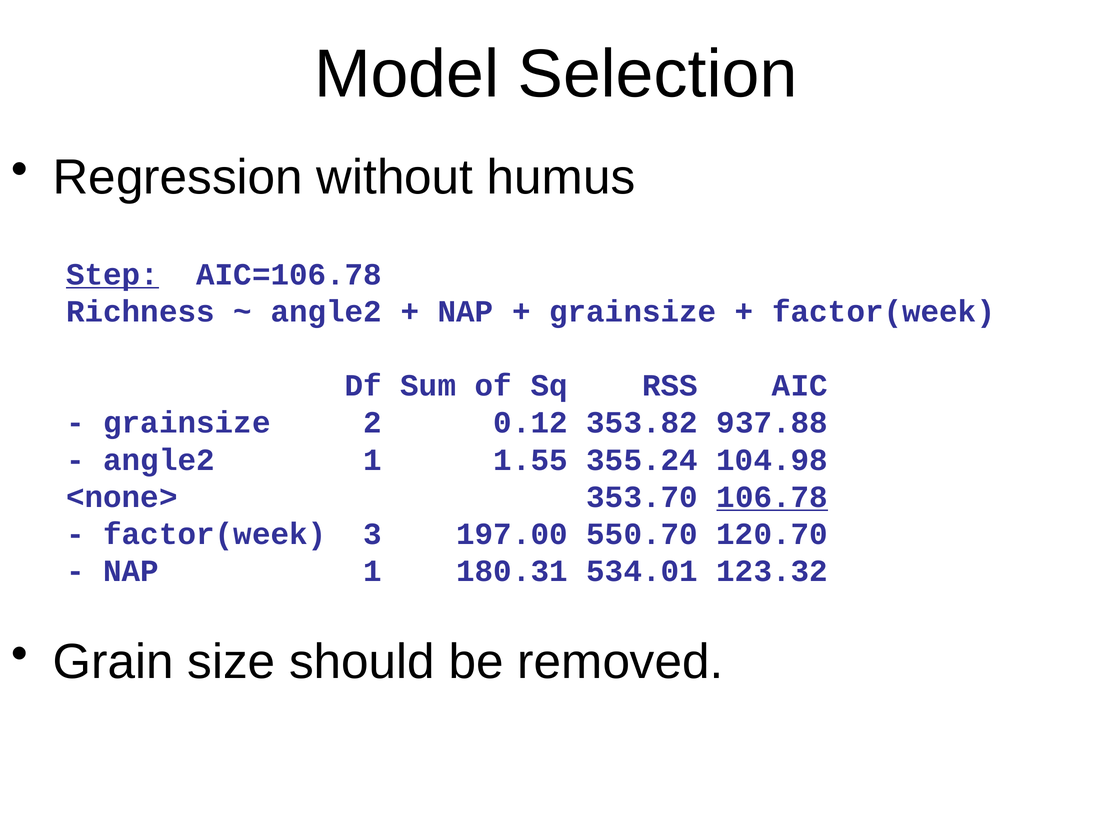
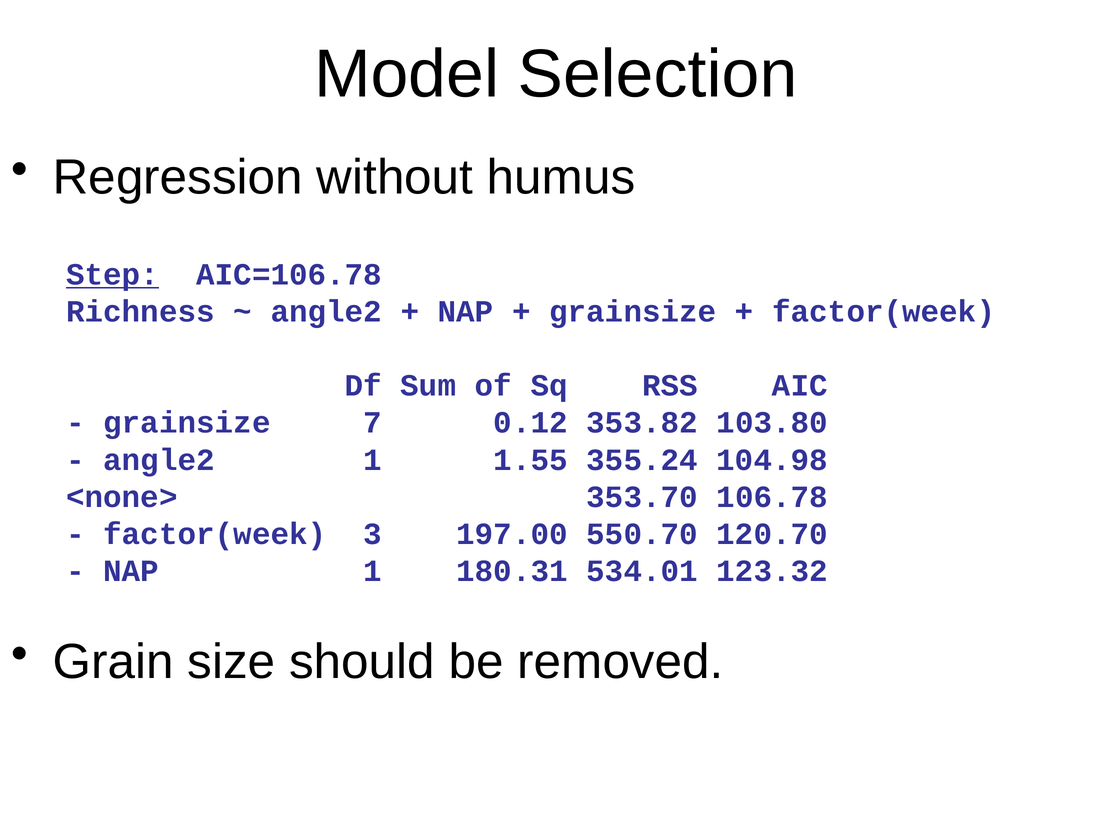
2: 2 -> 7 (373, 423)
937.88: 937.88 -> 103.80 (772, 423)
106.78 underline: present -> none (772, 497)
